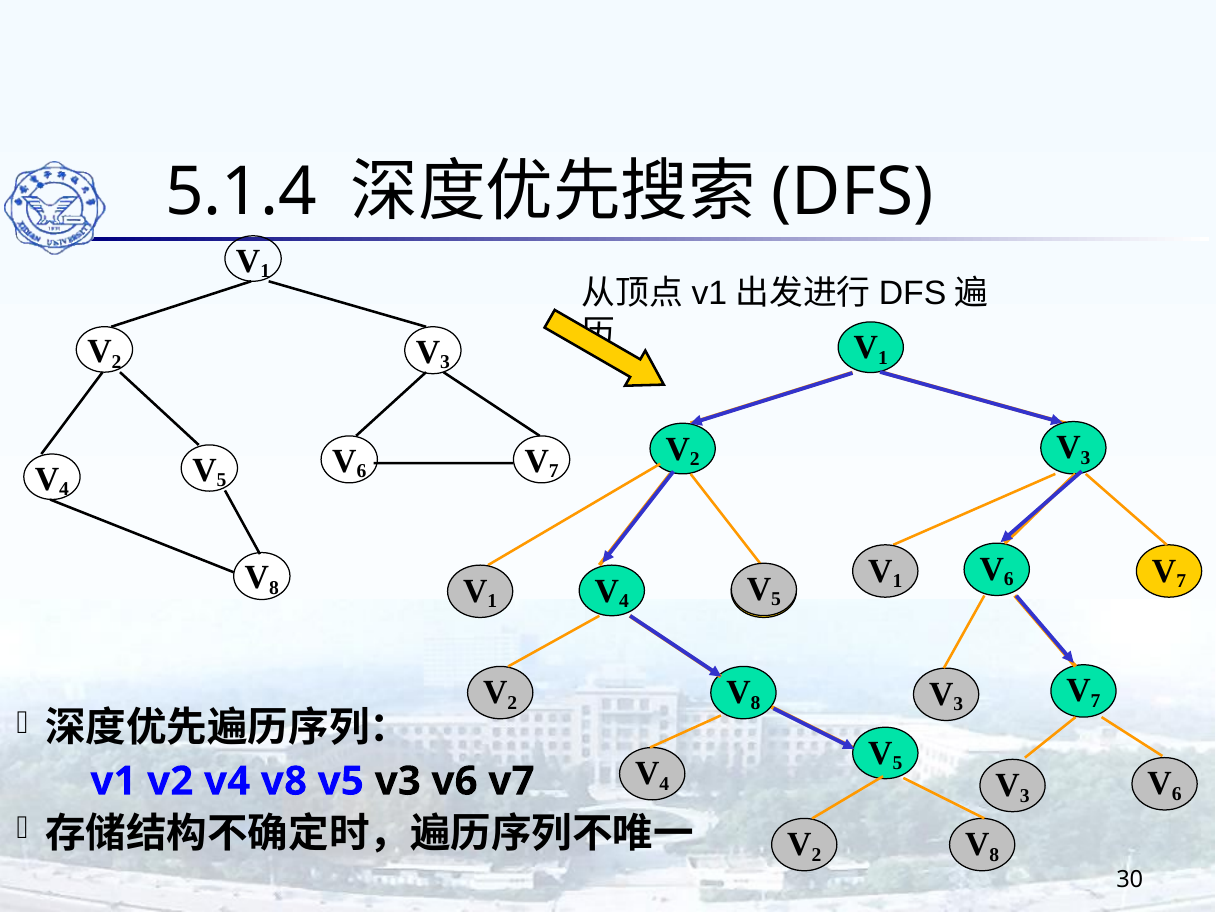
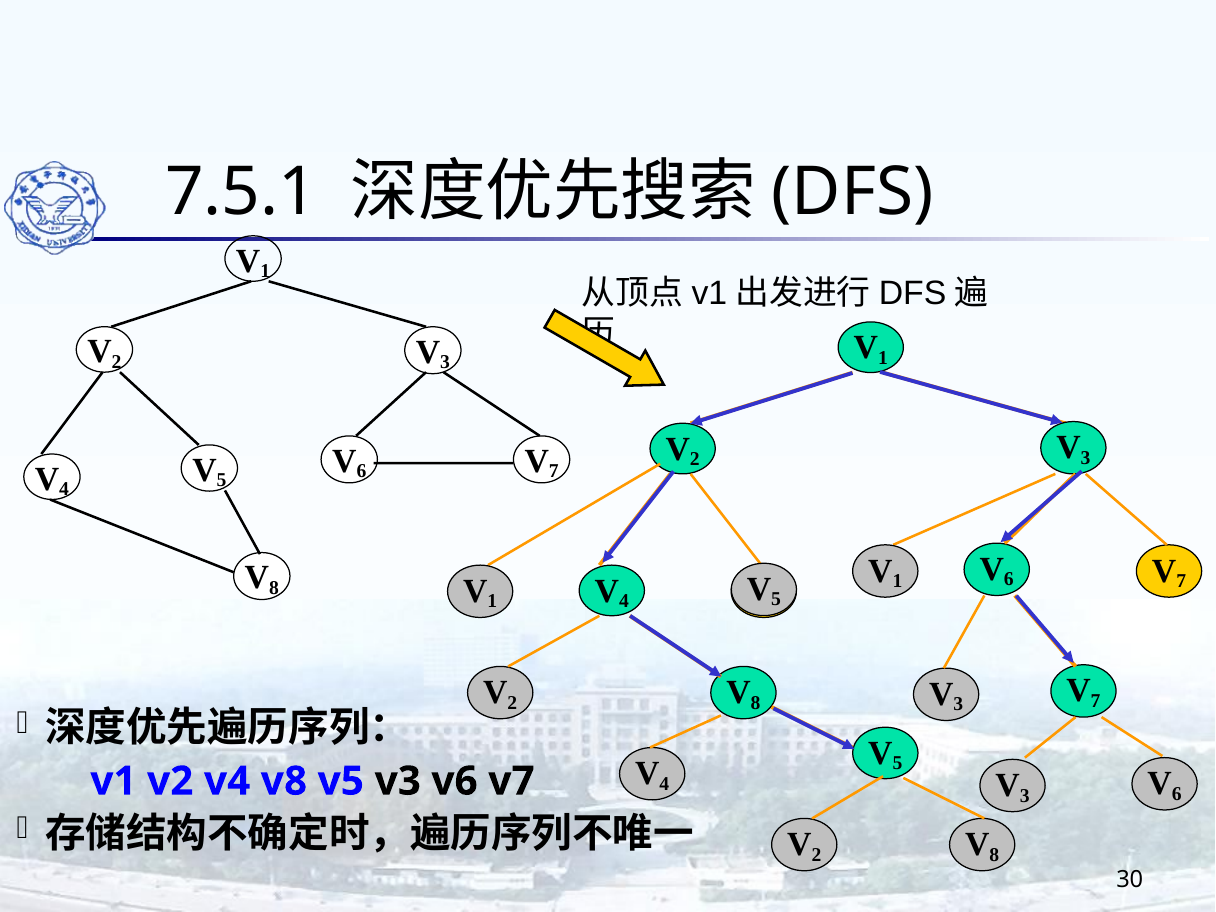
5.1.4: 5.1.4 -> 7.5.1 (241, 192)
